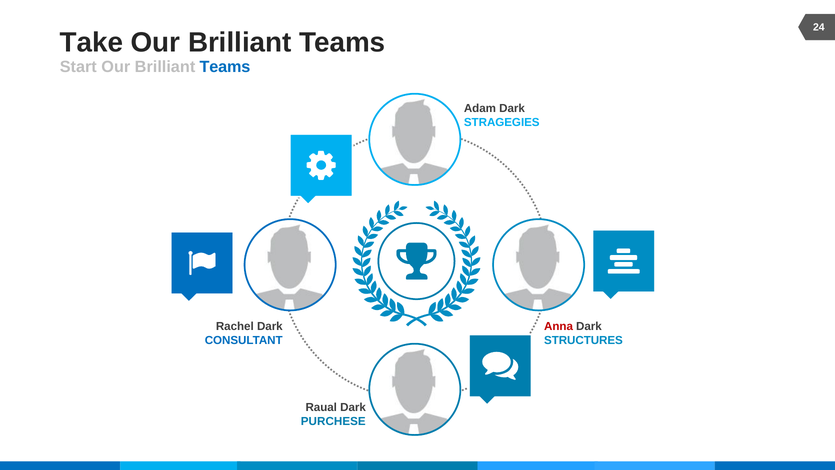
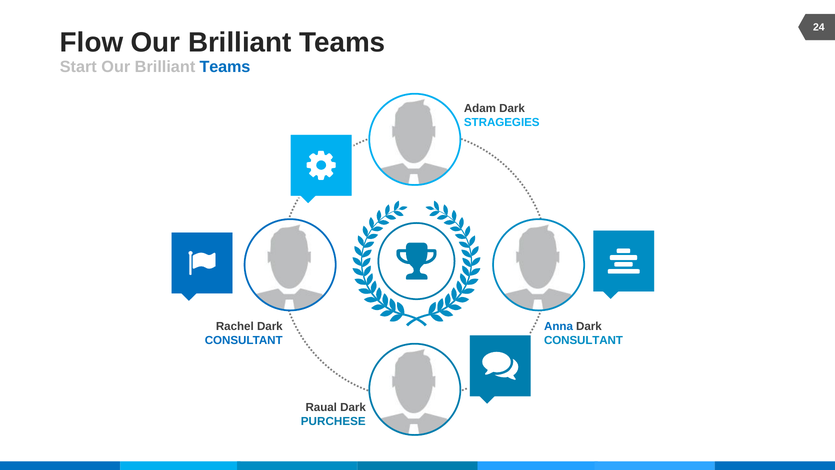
Take: Take -> Flow (91, 42)
Anna colour: red -> blue (559, 326)
STRUCTURES: STRUCTURES -> CONSULTANT (583, 340)
